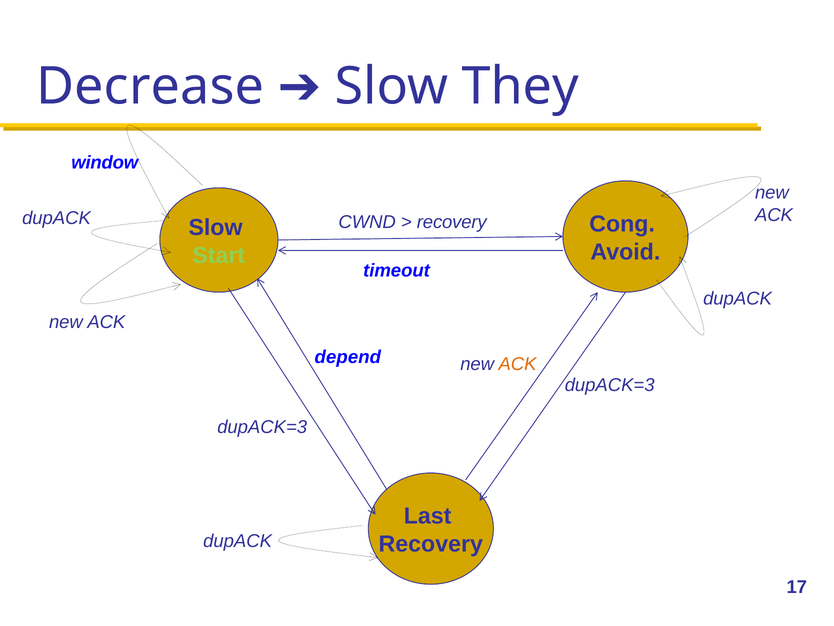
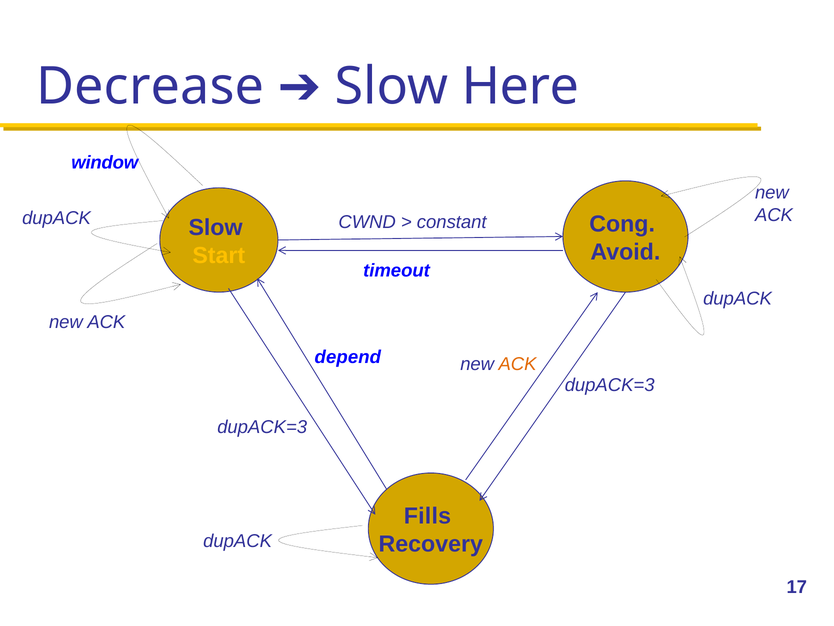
They: They -> Here (521, 86)
recovery: recovery -> constant (452, 222)
Start colour: light green -> yellow (219, 255)
Last: Last -> Fills (427, 516)
